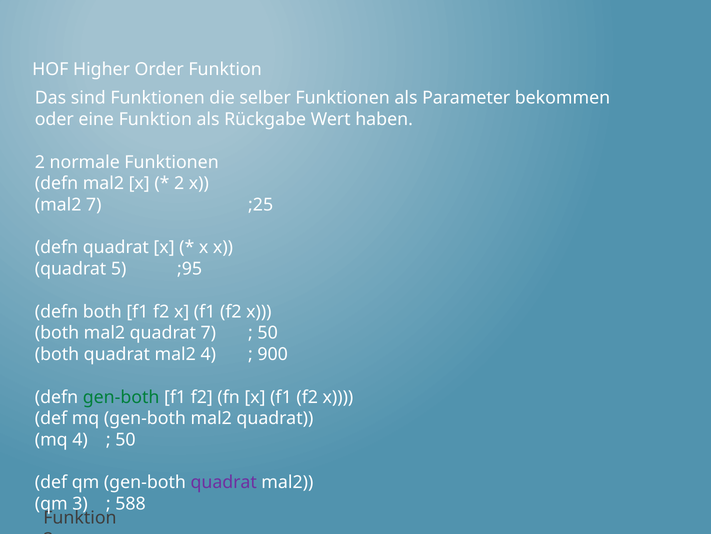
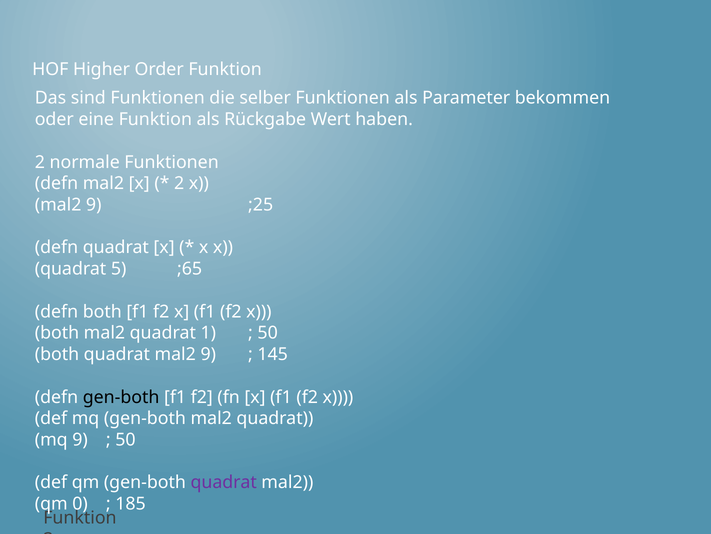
7: 7 -> 9 (94, 205)
;95: ;95 -> ;65 (190, 269)
quadrat 7: 7 -> 1 (208, 333)
quadrat mal2 4: 4 -> 9 (208, 354)
900: 900 -> 145 (273, 354)
gen-both colour: green -> black (121, 397)
mq 4: 4 -> 9 (80, 439)
qm 3: 3 -> 0 (80, 503)
588: 588 -> 185 (130, 503)
